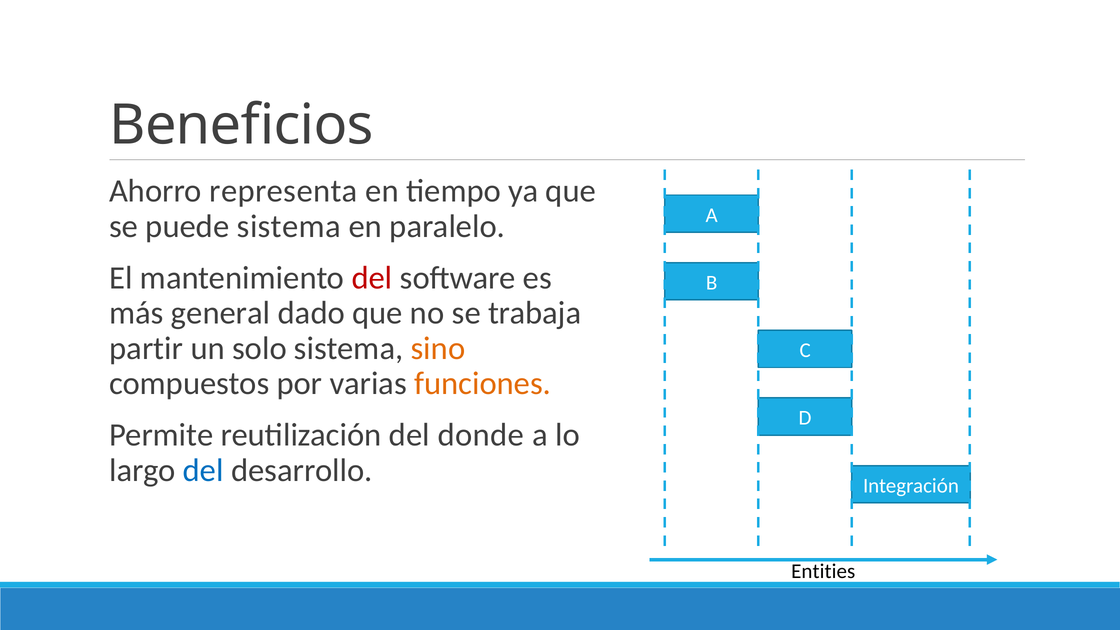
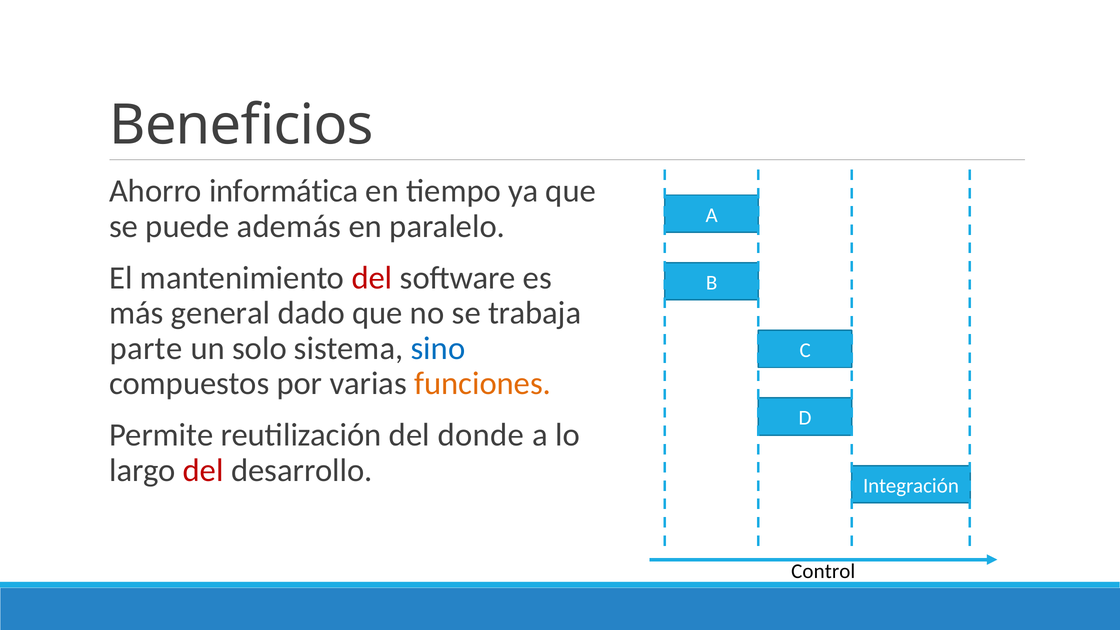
representa: representa -> informática (284, 191)
puede sistema: sistema -> además (289, 226)
partir: partir -> parte (146, 348)
sino colour: orange -> blue (438, 348)
del colour: blue -> red (203, 470)
Entities: Entities -> Control (823, 571)
